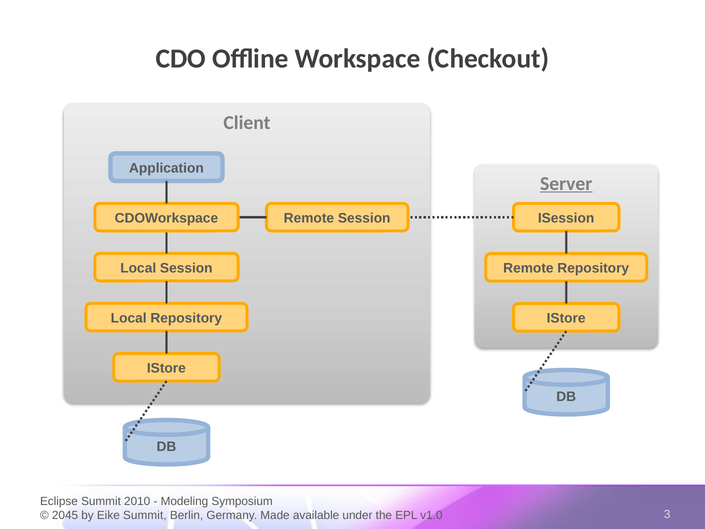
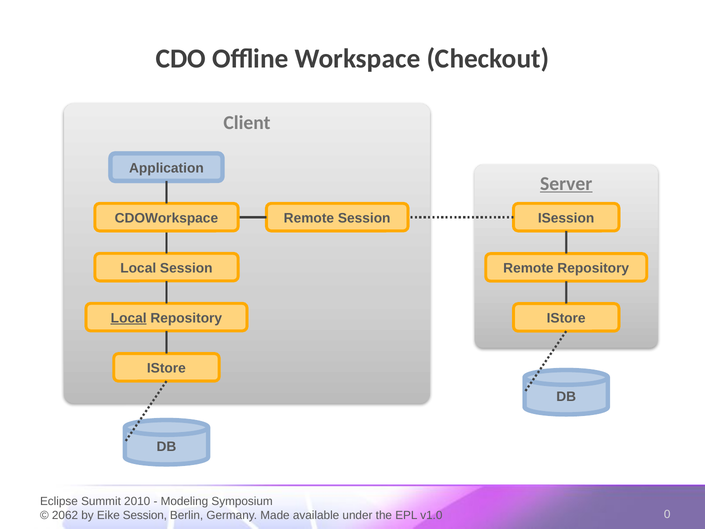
Local underline: none -> present (129, 318)
2045: 2045 -> 2062 (65, 515)
Eike Summit: Summit -> Session (145, 515)
3: 3 -> 0 (667, 514)
